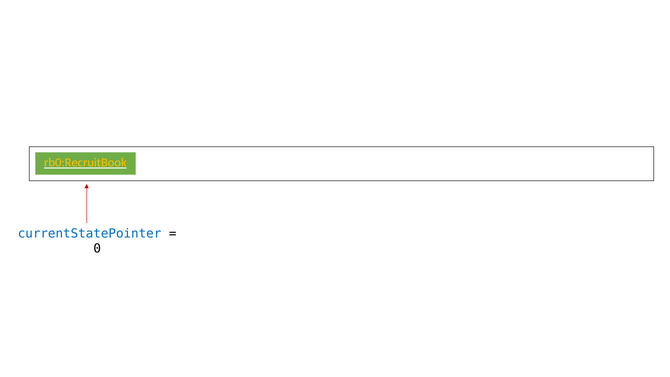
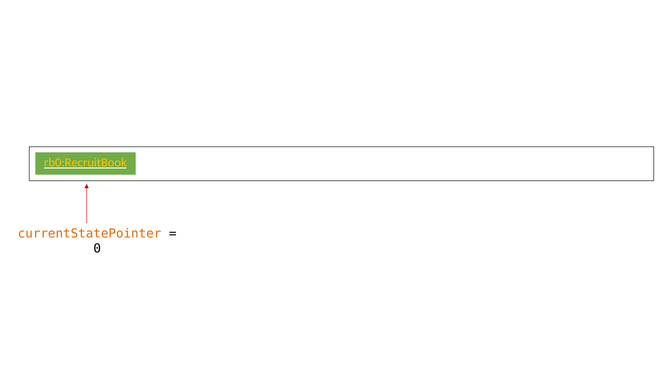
currentStatePointer colour: blue -> orange (90, 234)
